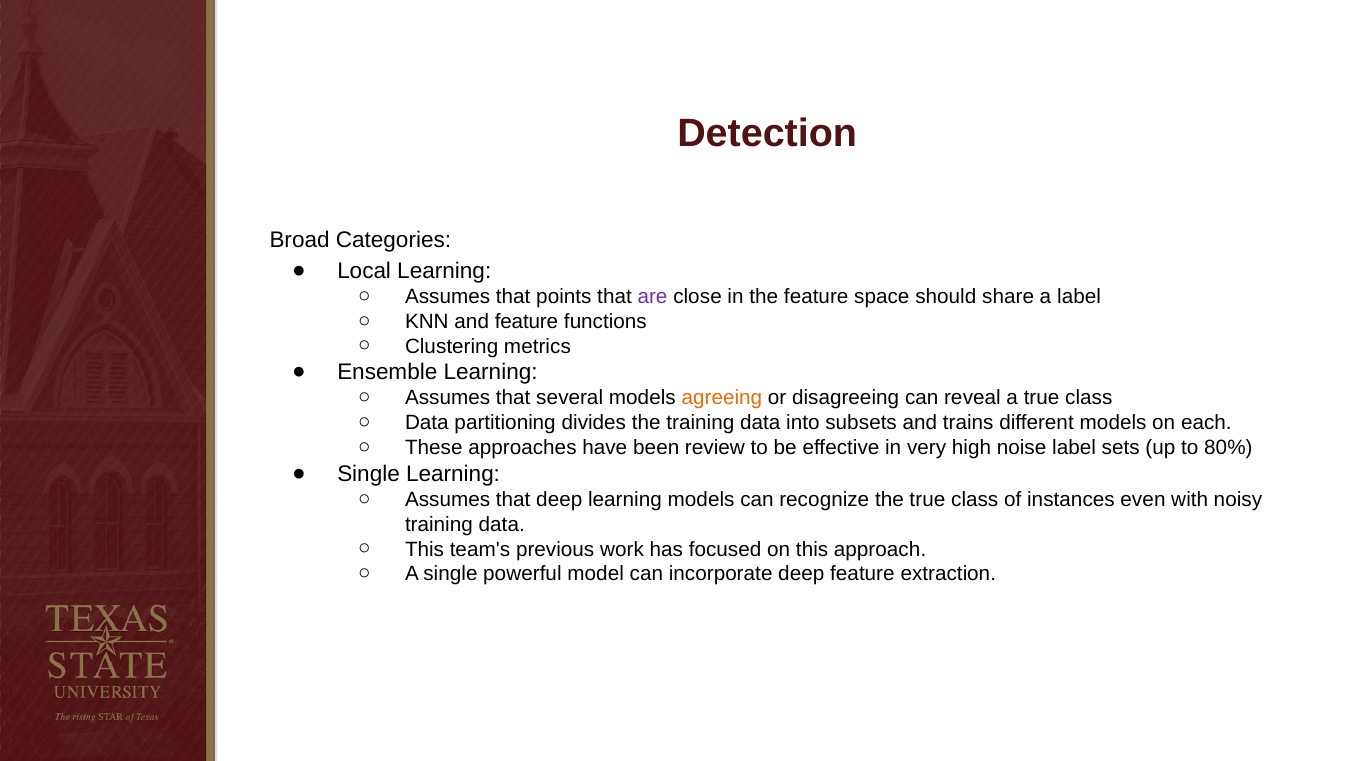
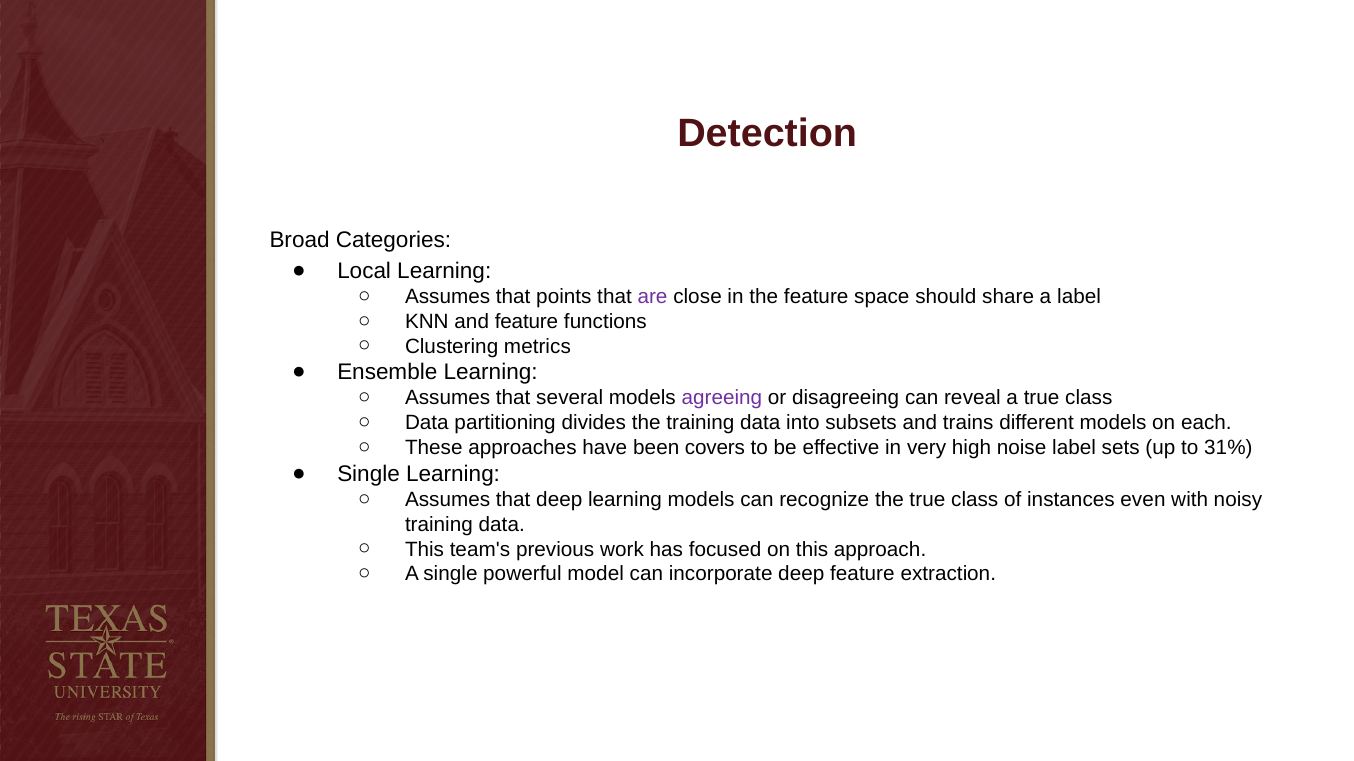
agreeing colour: orange -> purple (722, 399)
review: review -> covers (715, 448)
80%: 80% -> 31% (1228, 448)
